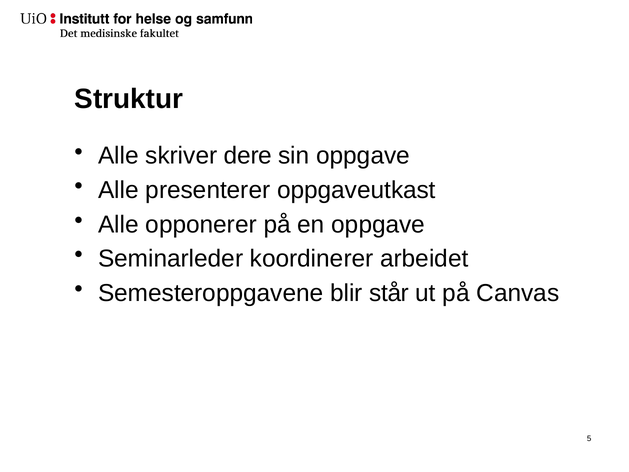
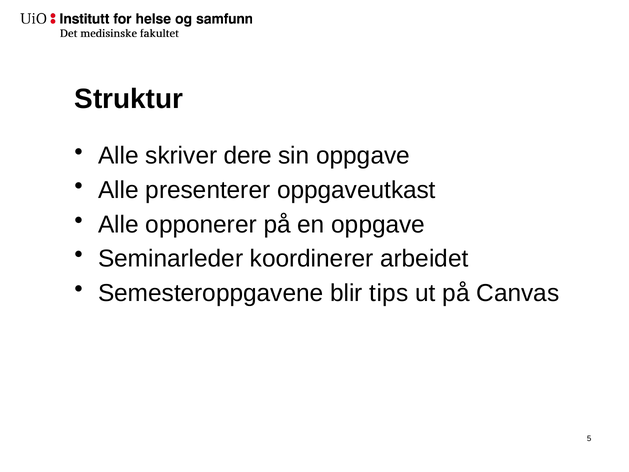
står: står -> tips (389, 293)
